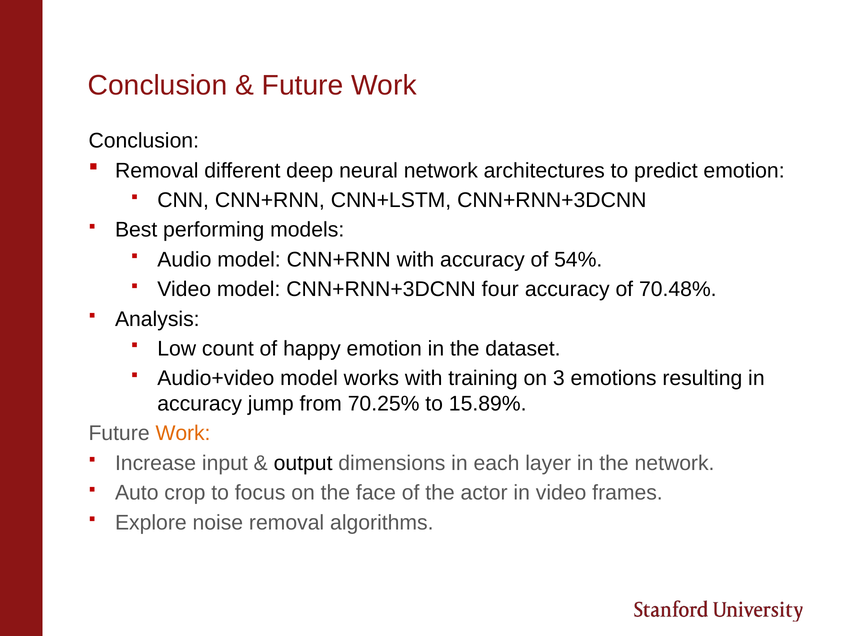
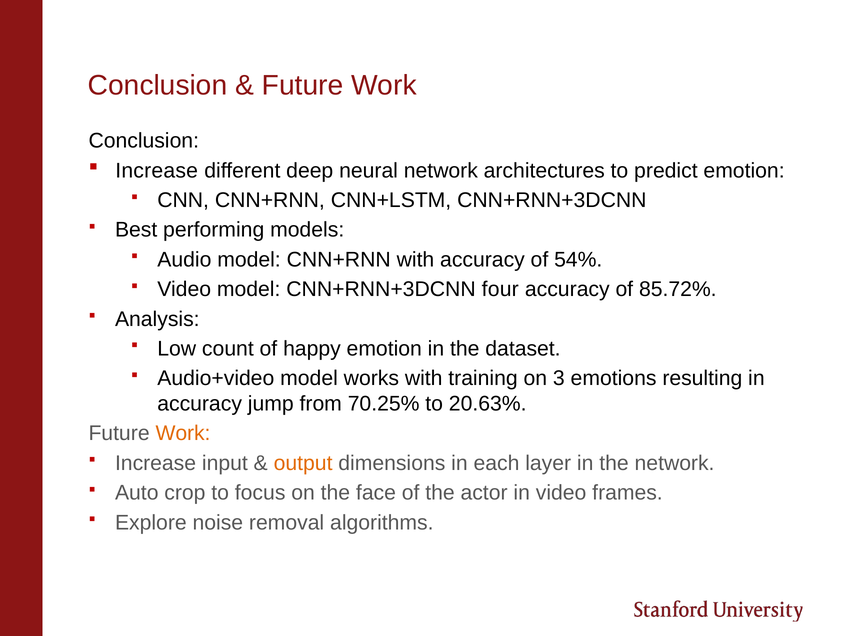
Removal: Removal -> Increase (157, 170)
70.48%: 70.48% -> 85.72% (678, 289)
15.89%: 15.89% -> 20.63% (488, 403)
output colour: black -> orange (303, 463)
